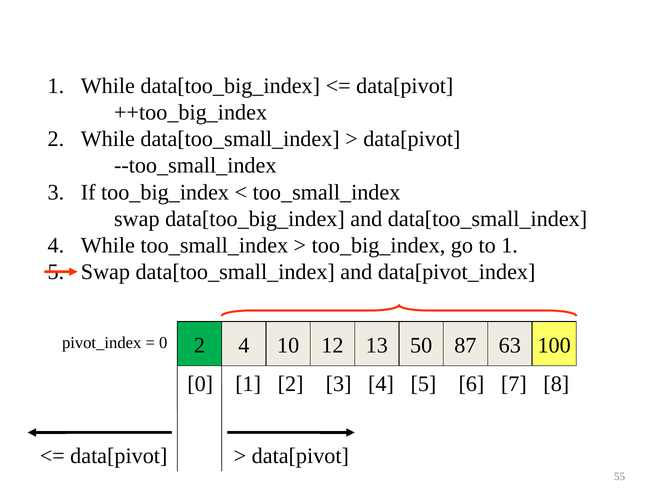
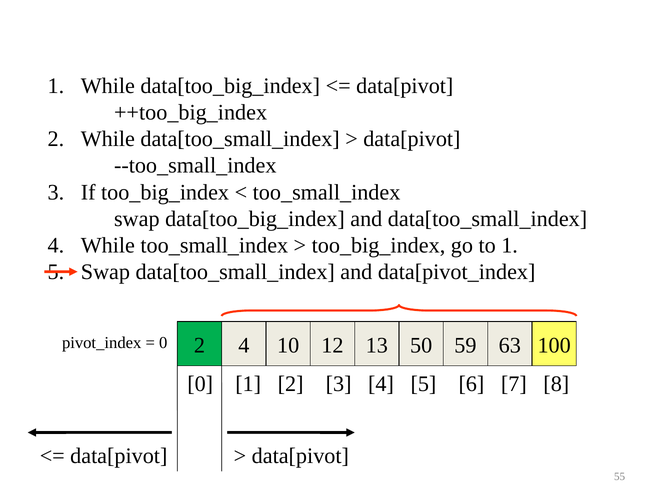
87: 87 -> 59 (465, 345)
